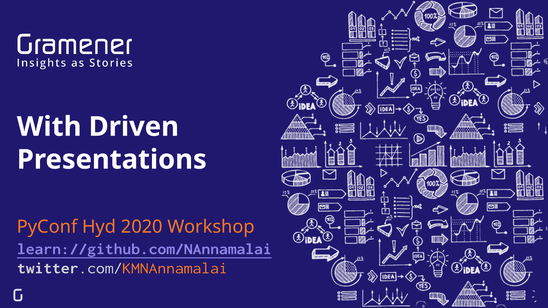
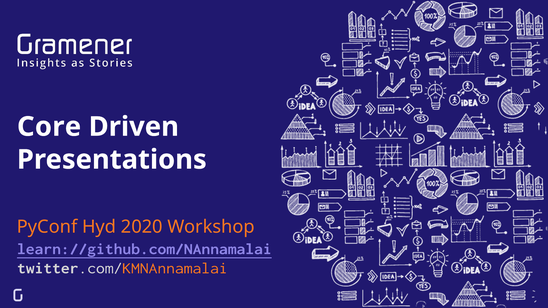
With: With -> Core (49, 127)
